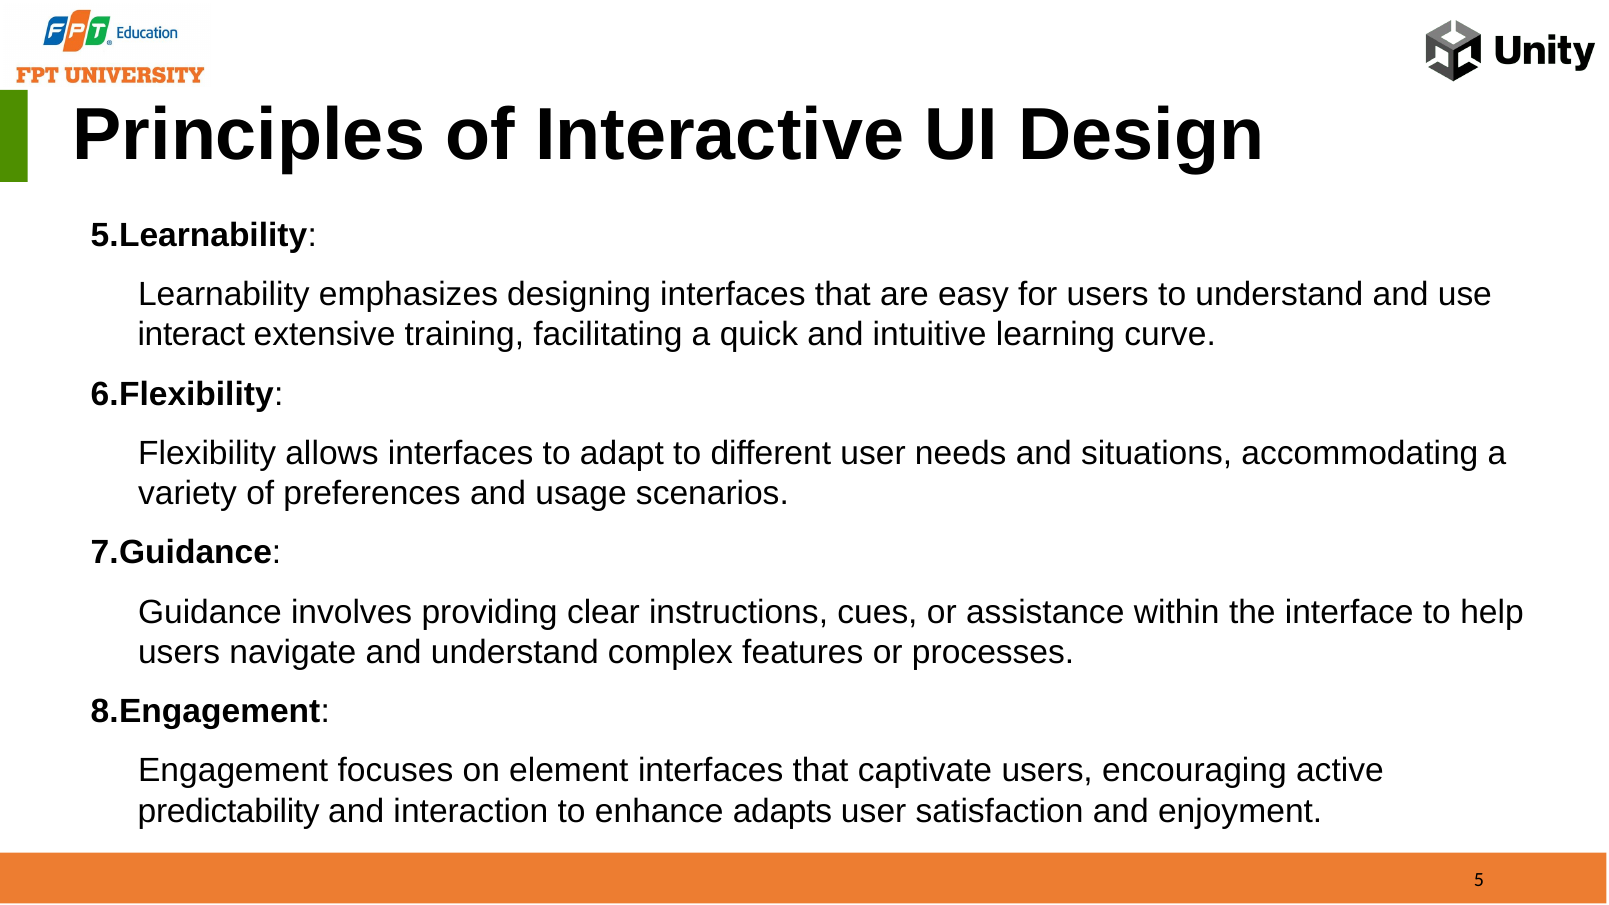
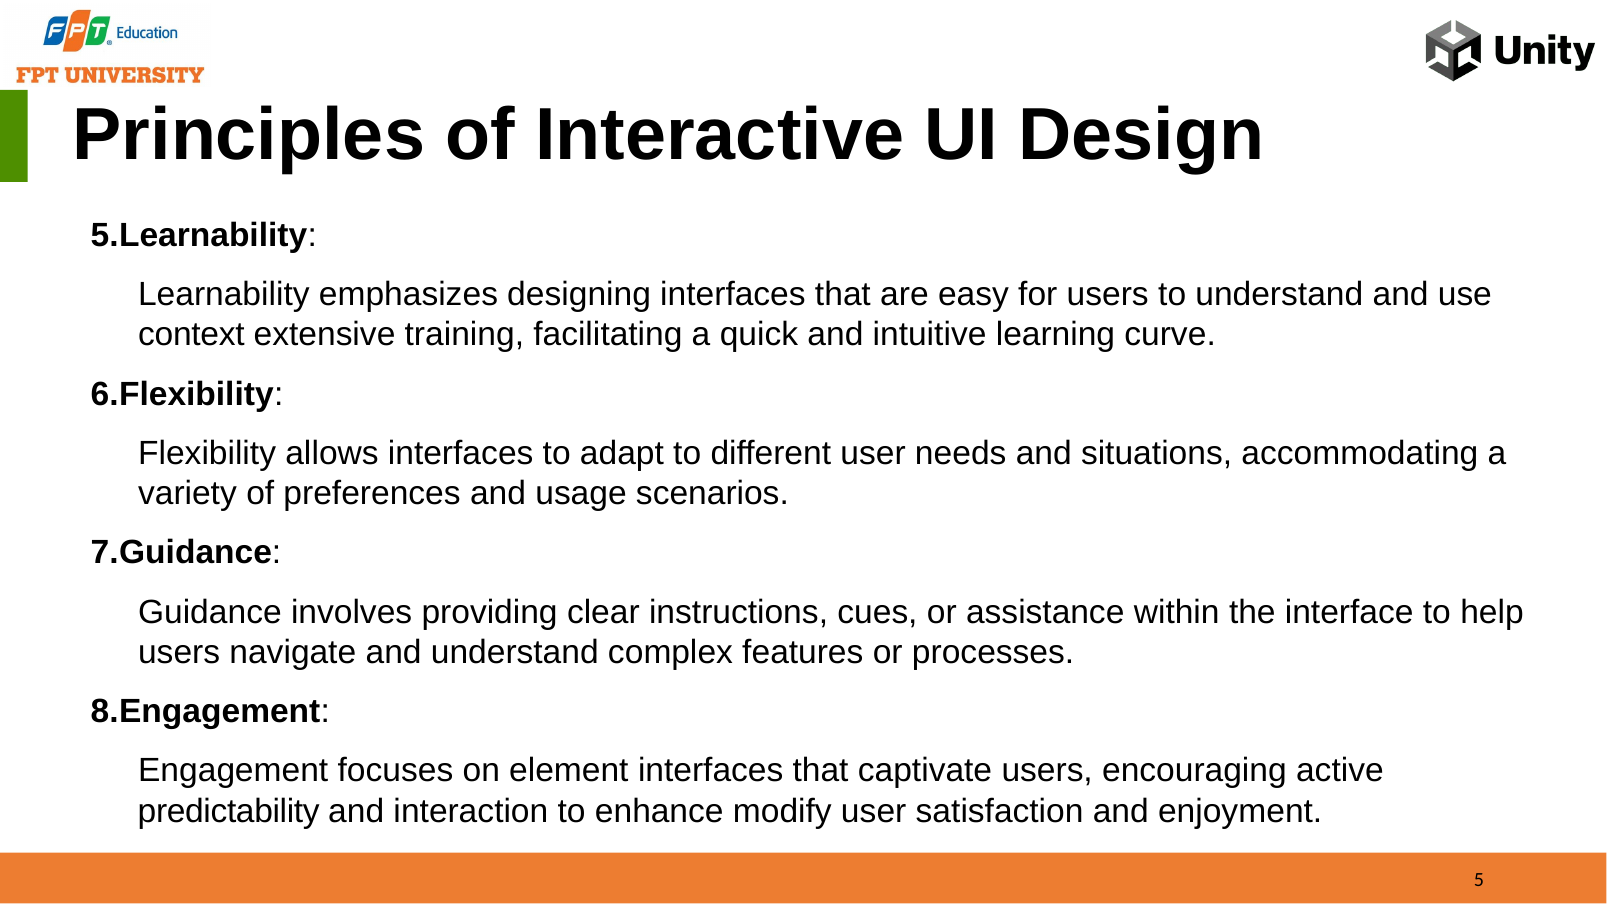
interact: interact -> context (191, 335)
adapts: adapts -> modify (782, 811)
